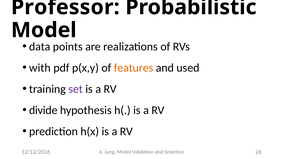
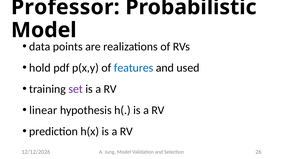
with: with -> hold (40, 68)
features colour: orange -> blue (134, 68)
divide: divide -> linear (43, 110)
